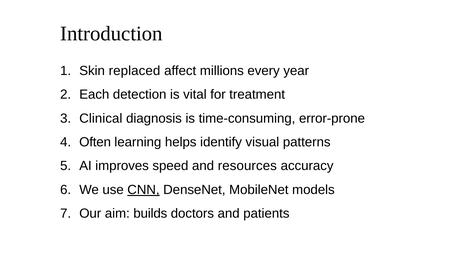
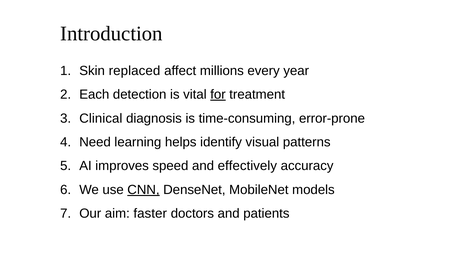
for underline: none -> present (218, 94)
Often: Often -> Need (95, 142)
resources: resources -> effectively (247, 166)
builds: builds -> faster (150, 213)
